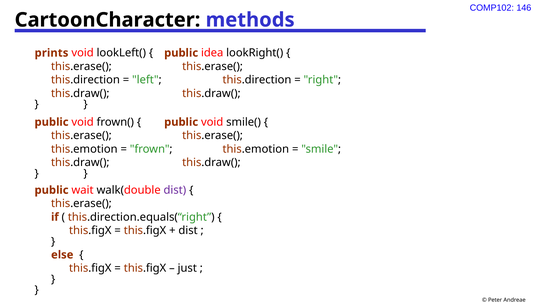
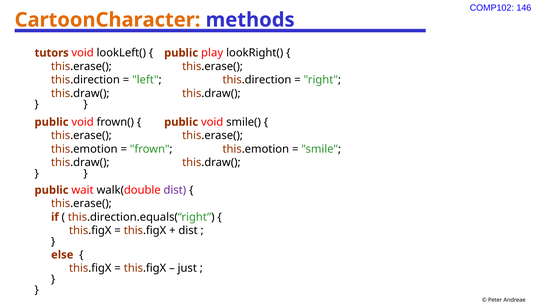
CartoonCharacter colour: black -> orange (107, 20)
prints: prints -> tutors (52, 53)
idea: idea -> play (212, 53)
